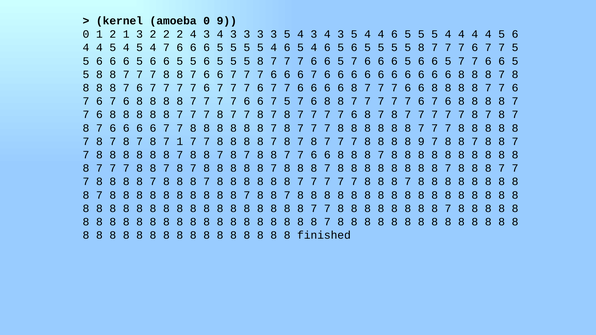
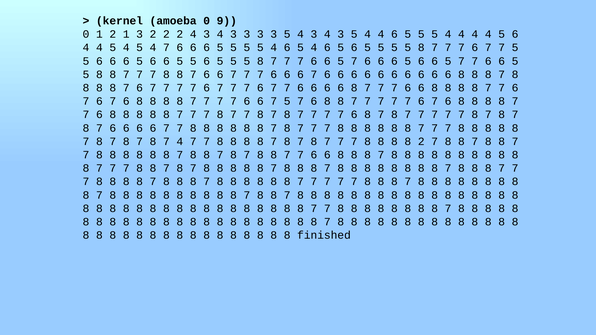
7 1: 1 -> 4 (180, 142)
8 9: 9 -> 2 (421, 142)
